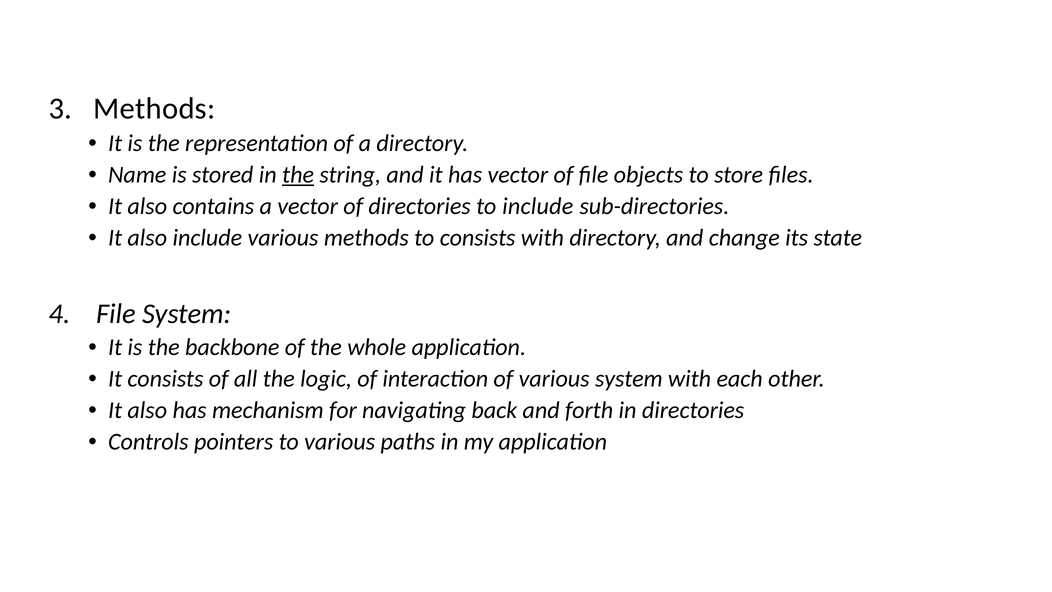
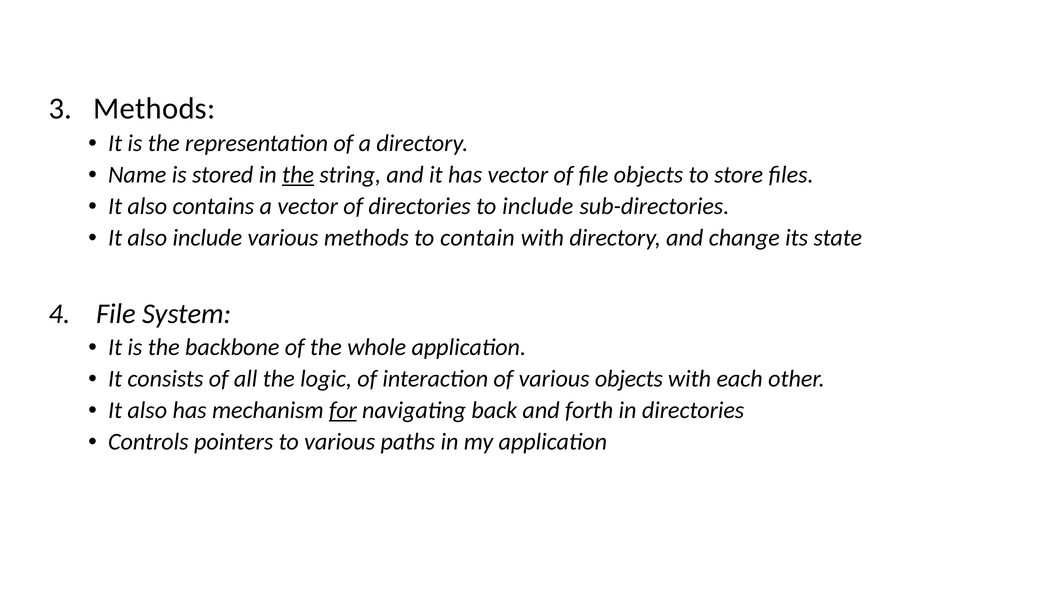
to consists: consists -> contain (477, 238)
various system: system -> objects (629, 379)
for underline: none -> present (343, 410)
